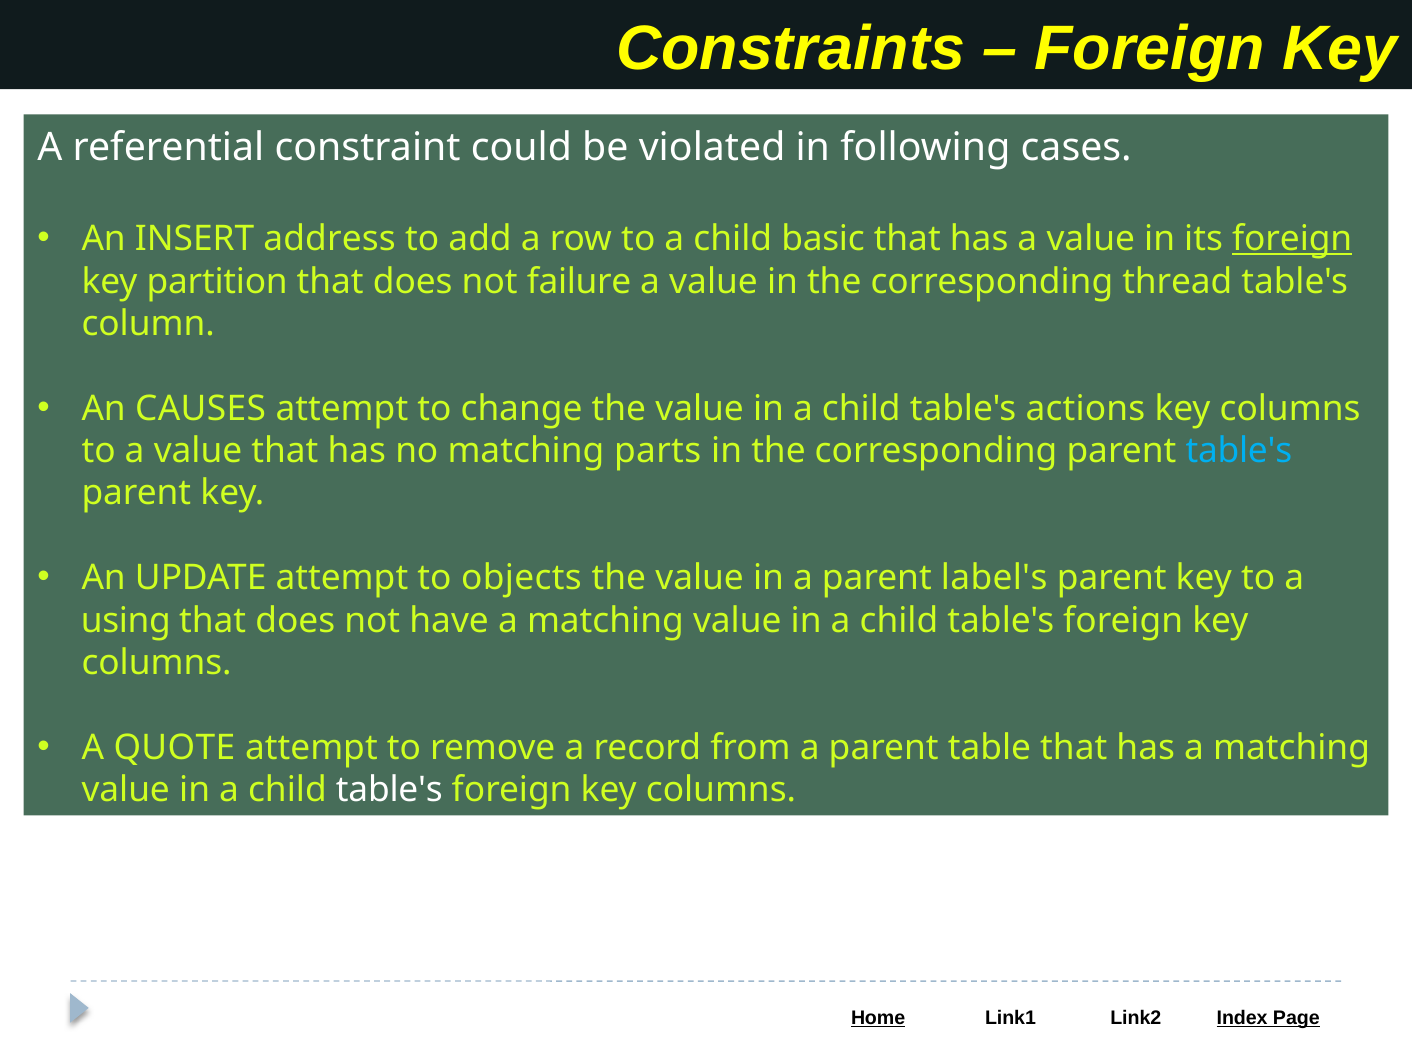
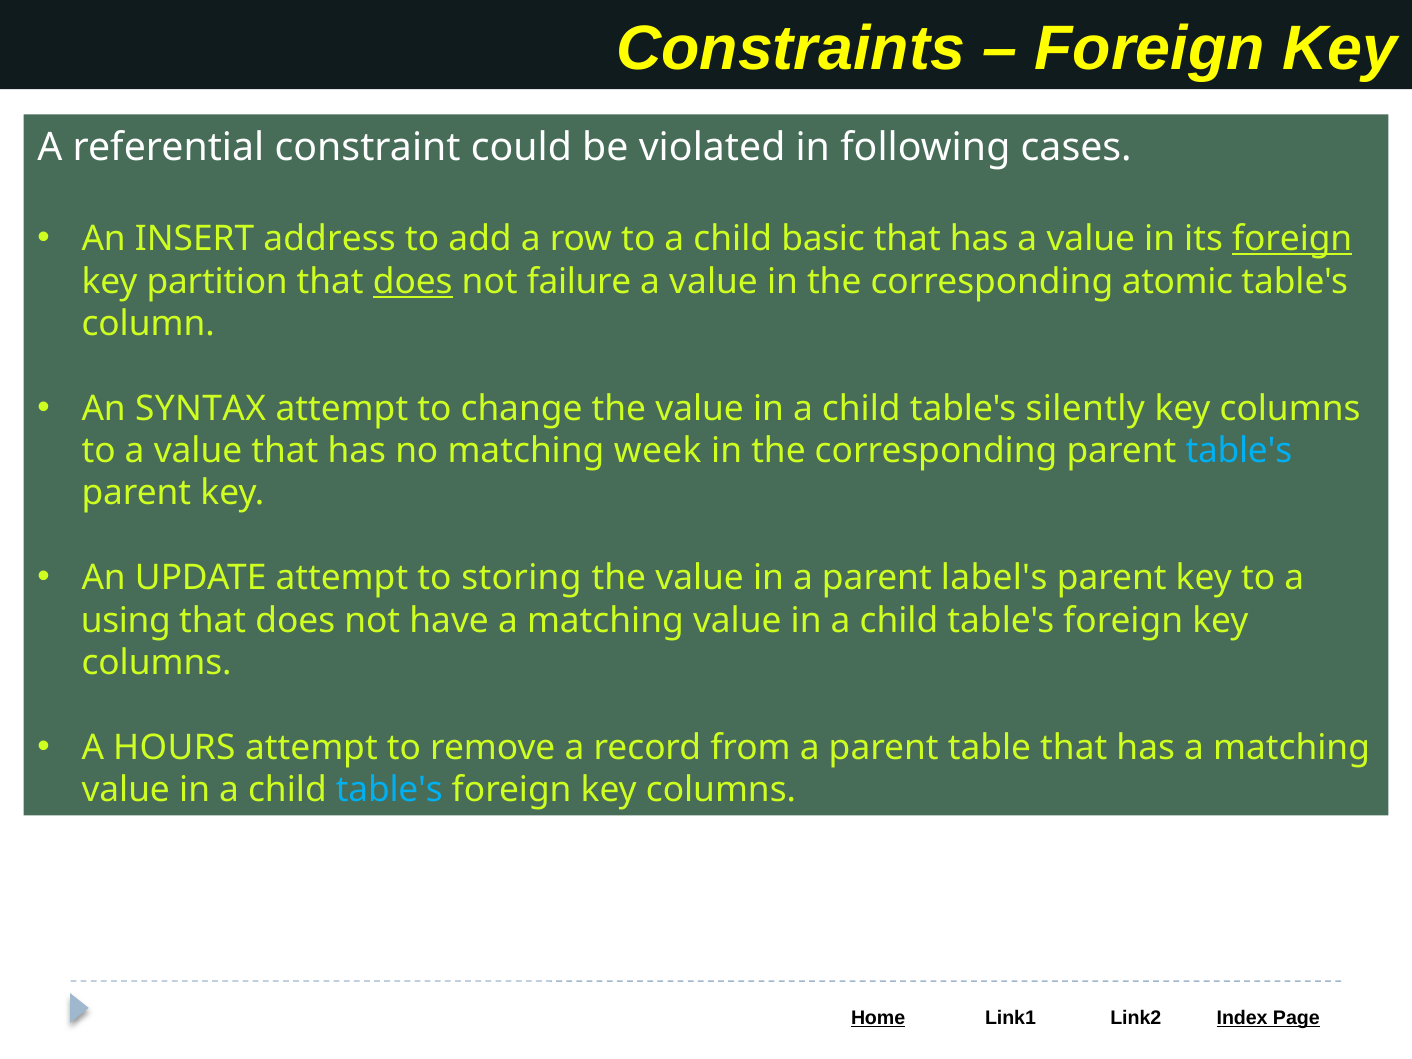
does underline: none -> present (413, 281)
thread: thread -> atomic (1177, 281)
CAUSES: CAUSES -> SYNTAX (201, 409)
actions: actions -> silently (1085, 409)
parts: parts -> week (658, 451)
objects: objects -> storing (521, 578)
QUOTE: QUOTE -> HOURS (174, 747)
table's colour: white -> light blue (389, 790)
